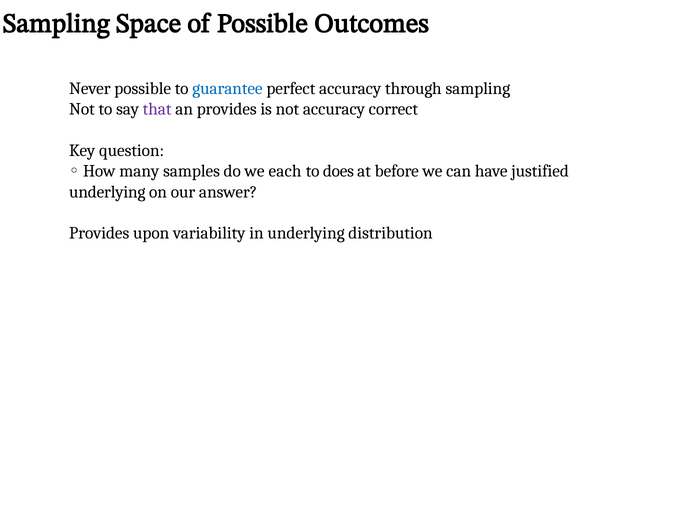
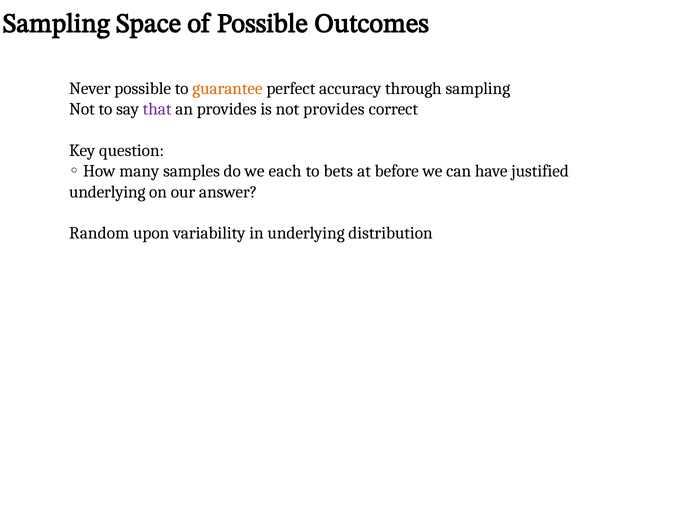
guarantee colour: blue -> orange (227, 89)
not accuracy: accuracy -> provides (334, 109)
does: does -> bets (338, 171)
Provides: Provides -> Random (99, 233)
